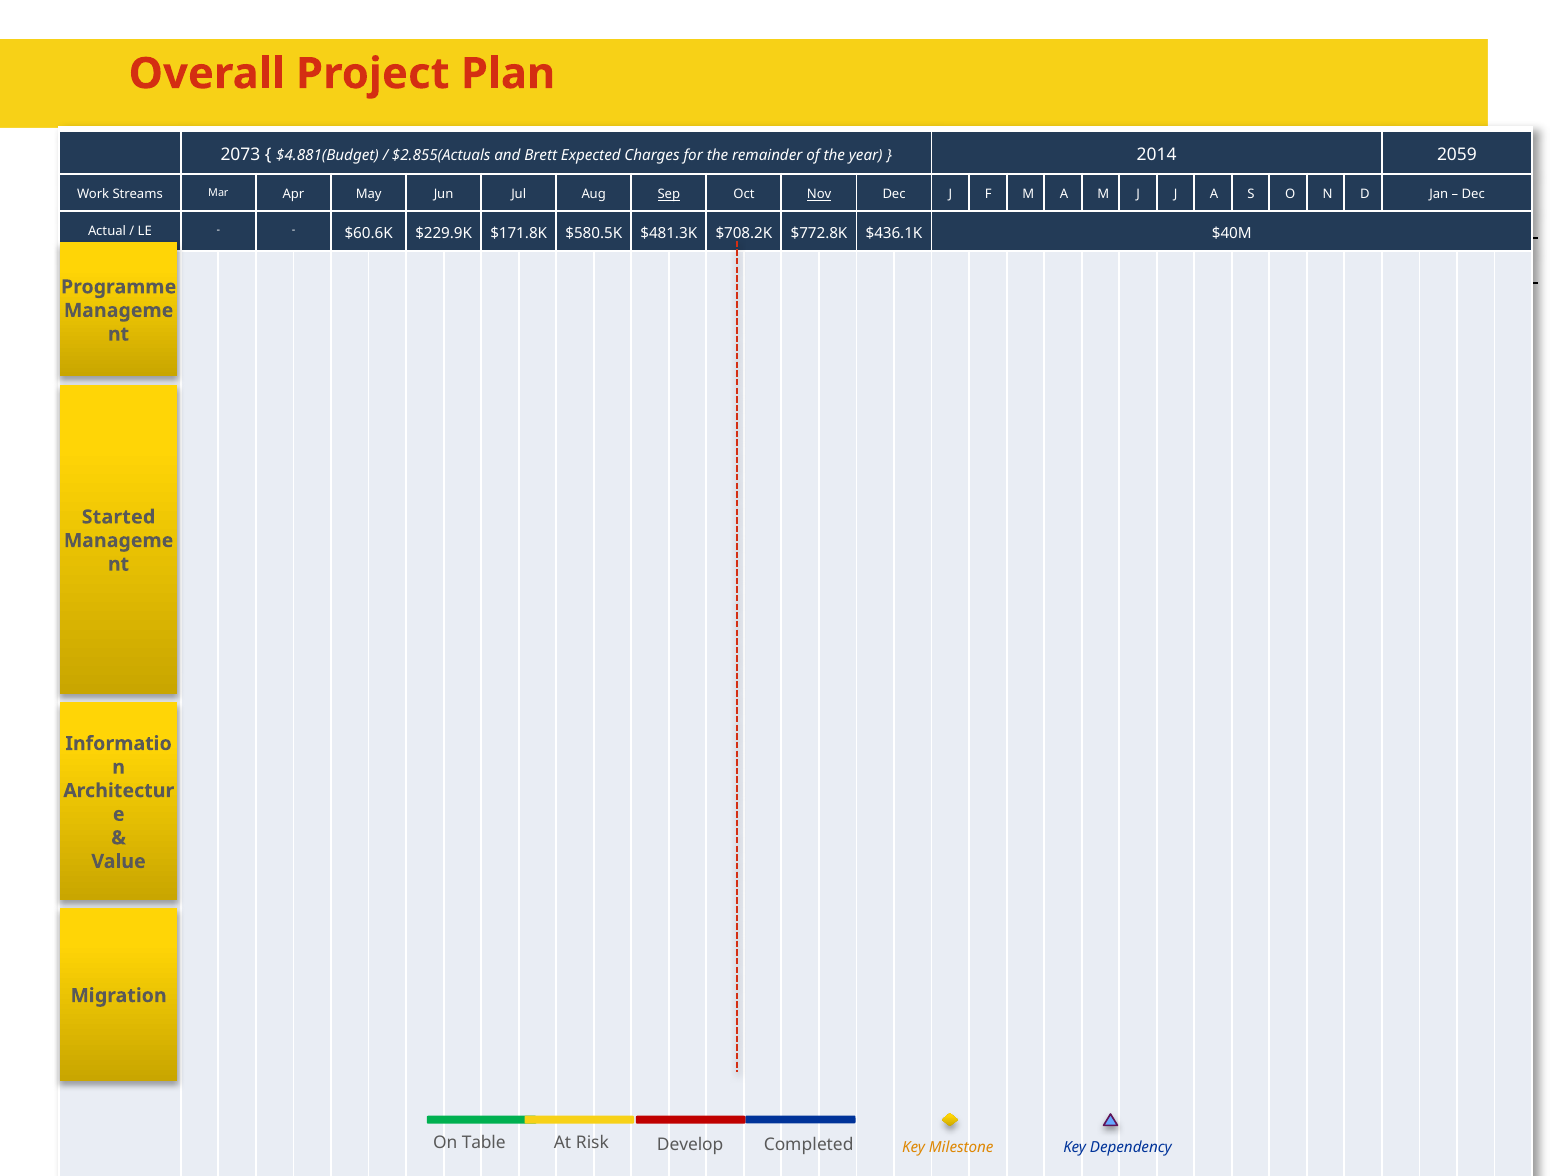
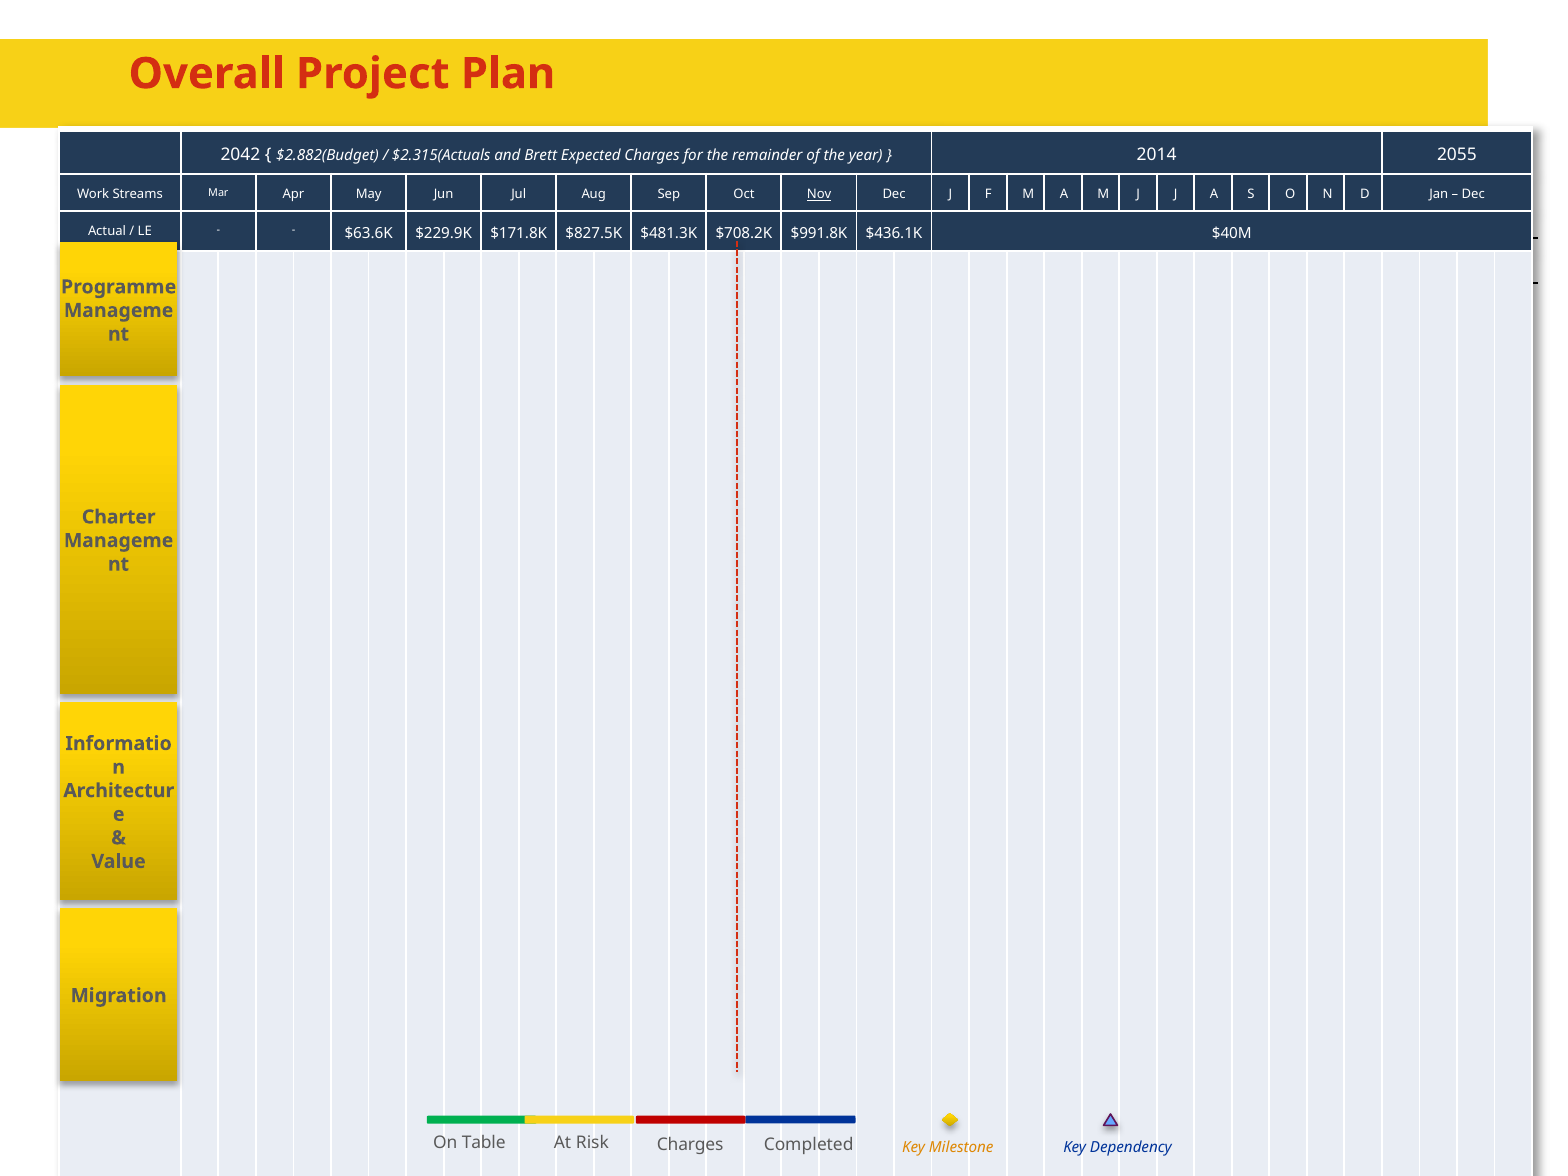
2073: 2073 -> 2042 (240, 155)
$4.881(Budget: $4.881(Budget -> $2.882(Budget (328, 155)
$2.855(Actuals: $2.855(Actuals -> $2.315(Actuals (441, 155)
2059: 2059 -> 2055 (1457, 155)
Sep underline: present -> none (669, 194)
$60.6K: $60.6K -> $63.6K (369, 234)
$580.5K: $580.5K -> $827.5K (594, 234)
$772.8K: $772.8K -> $991.8K (819, 234)
Started: Started -> Charter (119, 517)
Risk Develop: Develop -> Charges (690, 1145)
